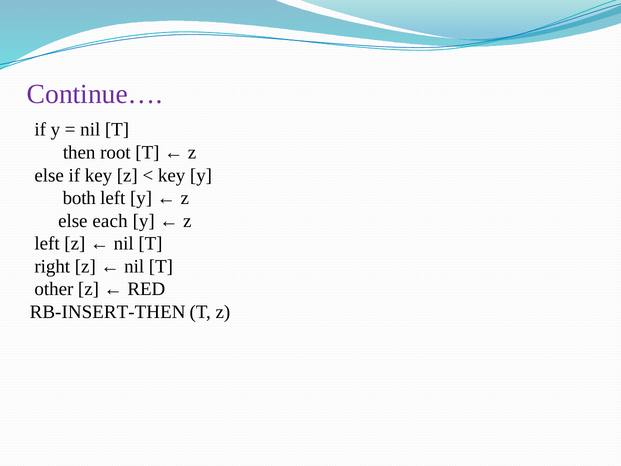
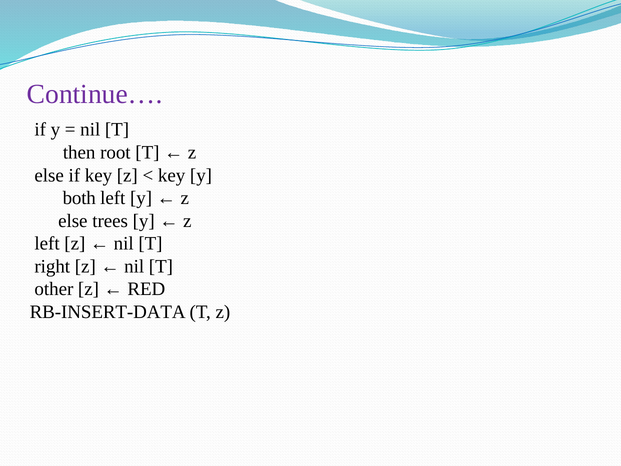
each: each -> trees (110, 221)
RB-INSERT-THEN: RB-INSERT-THEN -> RB-INSERT-DATA (108, 312)
